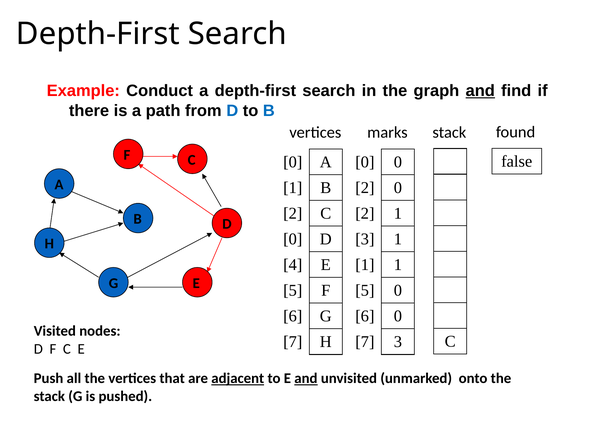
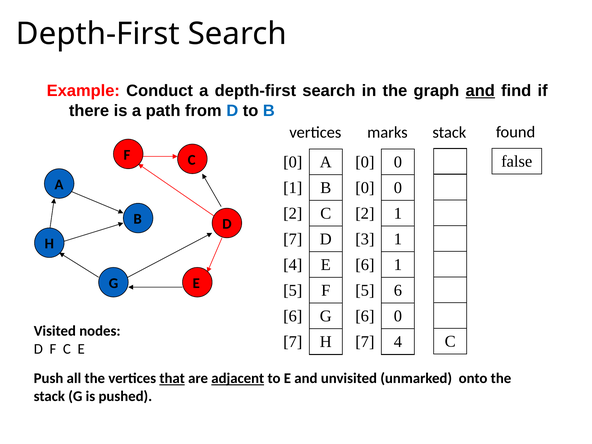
2: 2 -> 0 (365, 188)
0: 0 -> 7 (293, 239)
1: 1 -> 6 (365, 265)
5 0: 0 -> 6 (398, 290)
7 3: 3 -> 4 (398, 342)
that underline: none -> present (172, 378)
and underline: present -> none (306, 378)
